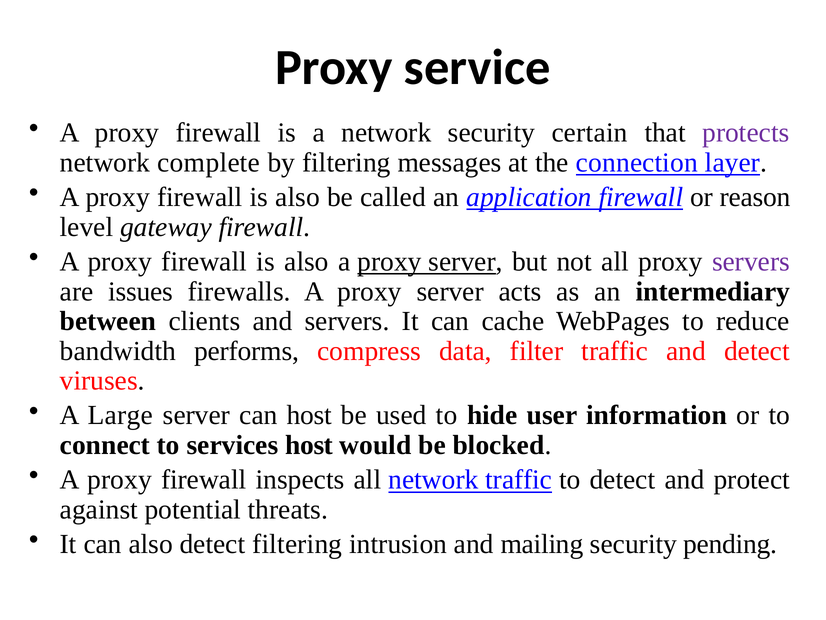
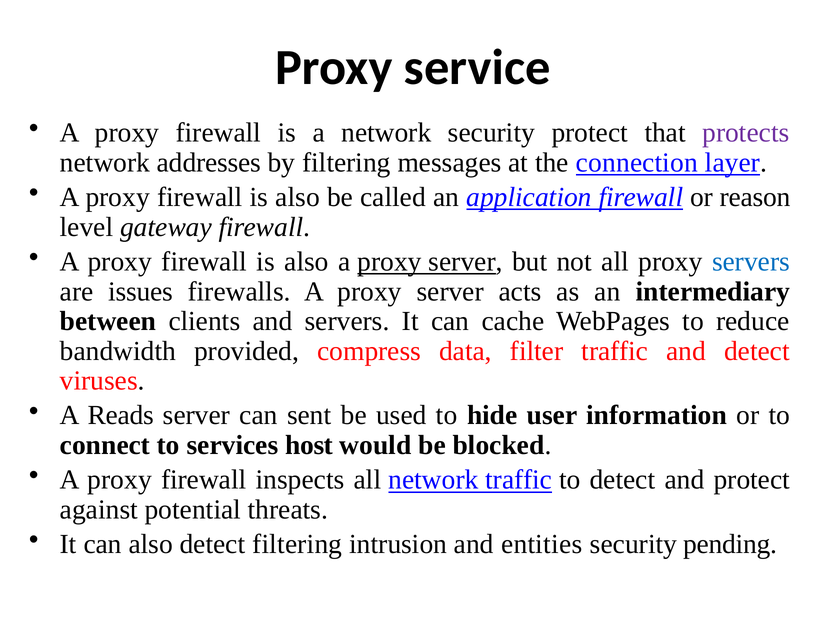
security certain: certain -> protect (590, 133)
complete: complete -> addresses (209, 162)
servers colour: purple -> blue (751, 262)
performs: performs -> provided (247, 351)
Large: Large -> Reads (121, 415)
can host: host -> sent (309, 415)
mailing: mailing -> entities (542, 544)
